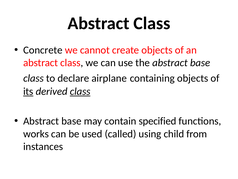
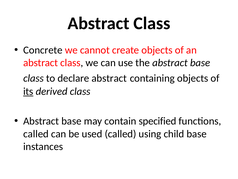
declare airplane: airplane -> abstract (109, 78)
class underline: present -> none (80, 91)
works: works -> called (36, 134)
child from: from -> base (197, 134)
